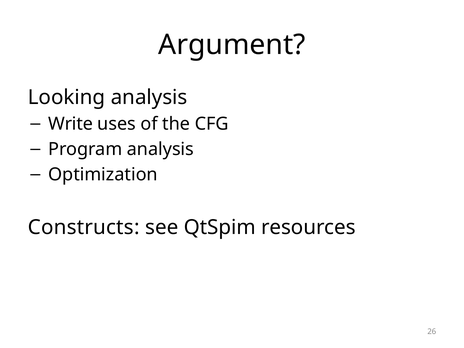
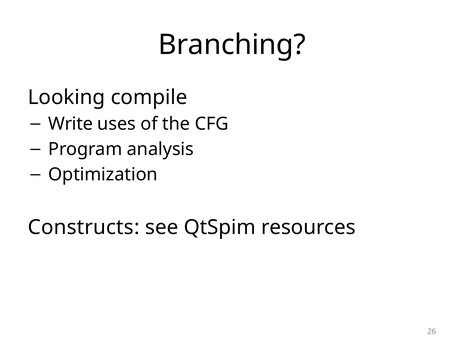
Argument: Argument -> Branching (232, 45)
Looking analysis: analysis -> compile (149, 97)
